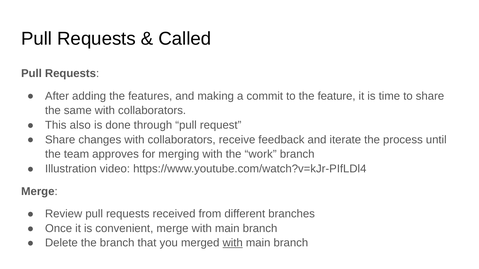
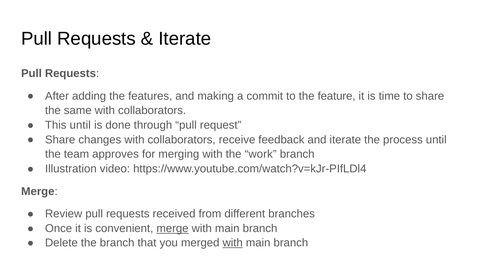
Called: Called -> Iterate (185, 39)
This also: also -> until (80, 125)
merge underline: none -> present (173, 229)
